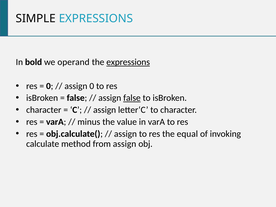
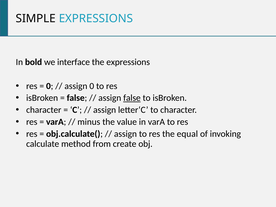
operand: operand -> interface (74, 62)
expressions underline: present -> none (128, 62)
from assign: assign -> create (125, 144)
